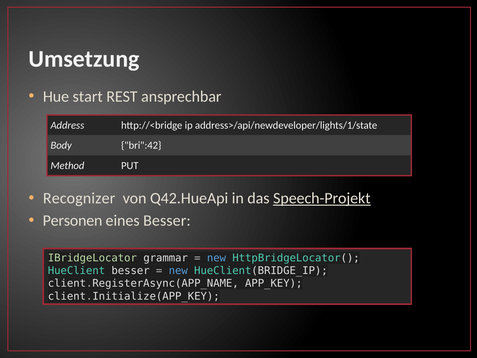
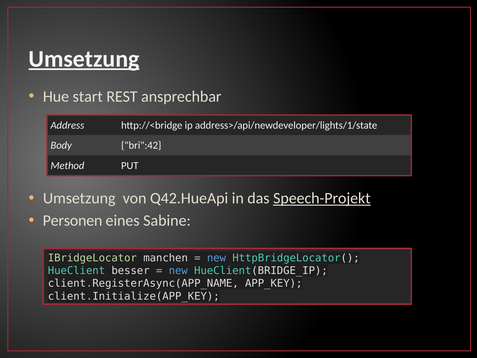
Umsetzung underline: none -> present (84, 59)
Recognizer: Recognizer -> Umsetzung (79, 198)
eines Besser: Besser -> Sabine (167, 221)
grammar: grammar -> manchen (166, 258)
